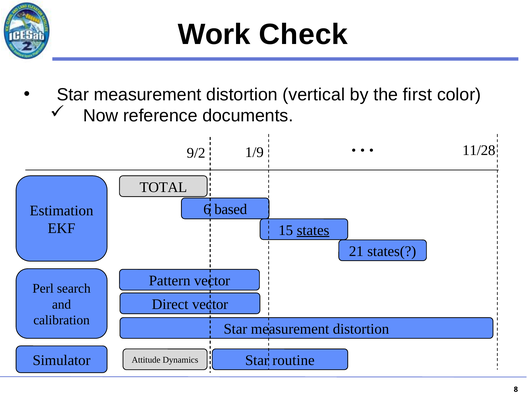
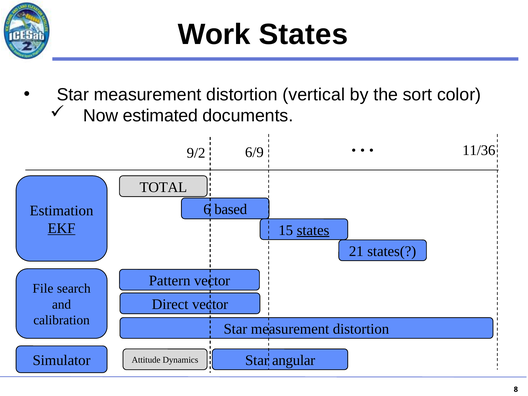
Work Check: Check -> States (303, 34)
first: first -> sort (418, 95)
reference: reference -> estimated (160, 116)
1/9: 1/9 -> 6/9 (254, 152)
11/28: 11/28 -> 11/36 (479, 150)
EKF underline: none -> present (62, 228)
Perl: Perl -> File (43, 289)
routine: routine -> angular (294, 360)
